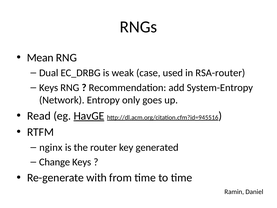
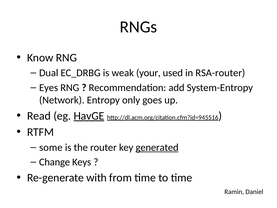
Mean: Mean -> Know (40, 58)
case: case -> your (148, 73)
Keys: Keys -> Eyes (49, 87)
nginx: nginx -> some (51, 147)
generated underline: none -> present (157, 147)
